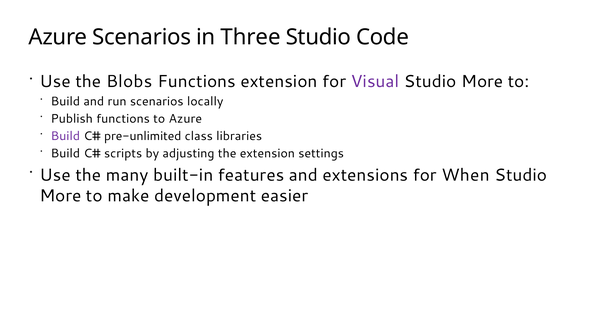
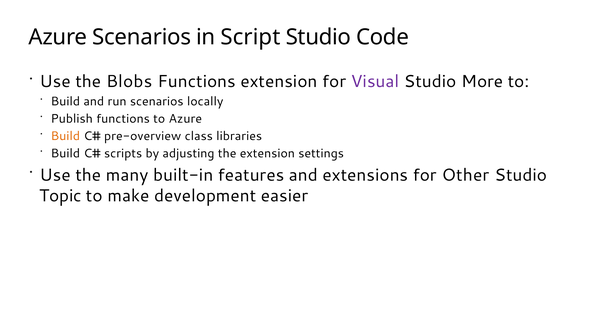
Three: Three -> Script (250, 37)
Build colour: purple -> orange (65, 136)
pre-unlimited: pre-unlimited -> pre-overview (143, 136)
When: When -> Other (466, 175)
More: More -> Topic (61, 196)
